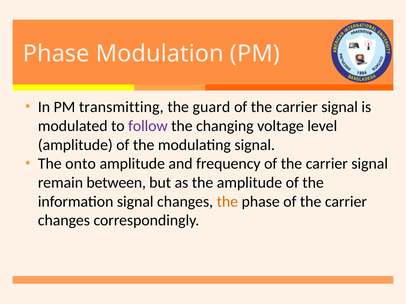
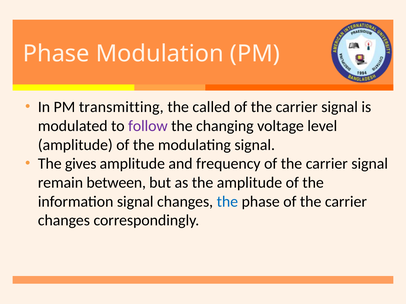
guard: guard -> called (211, 107)
onto: onto -> gives (81, 164)
the colour: orange -> blue (227, 202)
